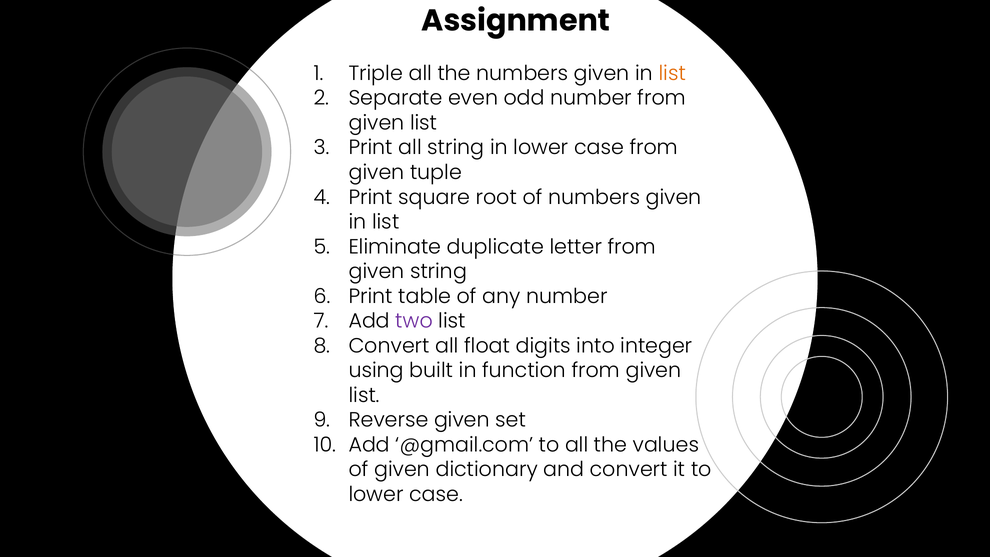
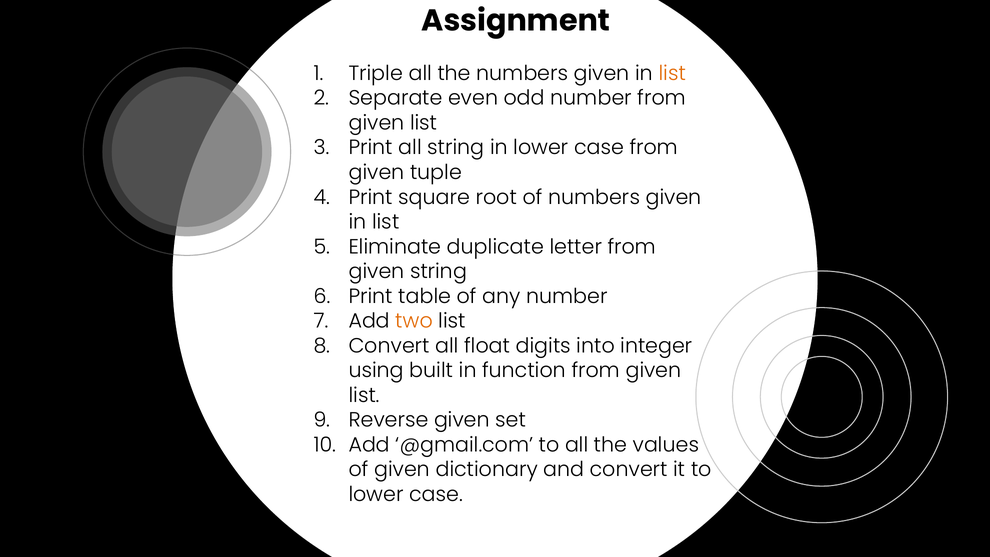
two colour: purple -> orange (414, 321)
